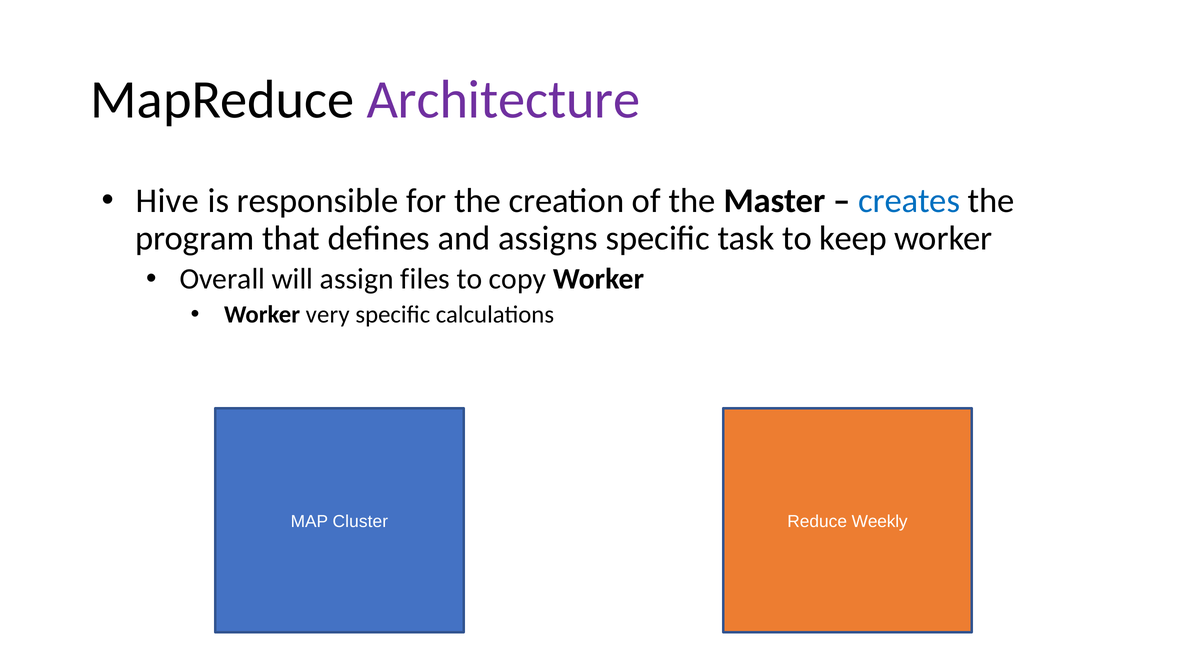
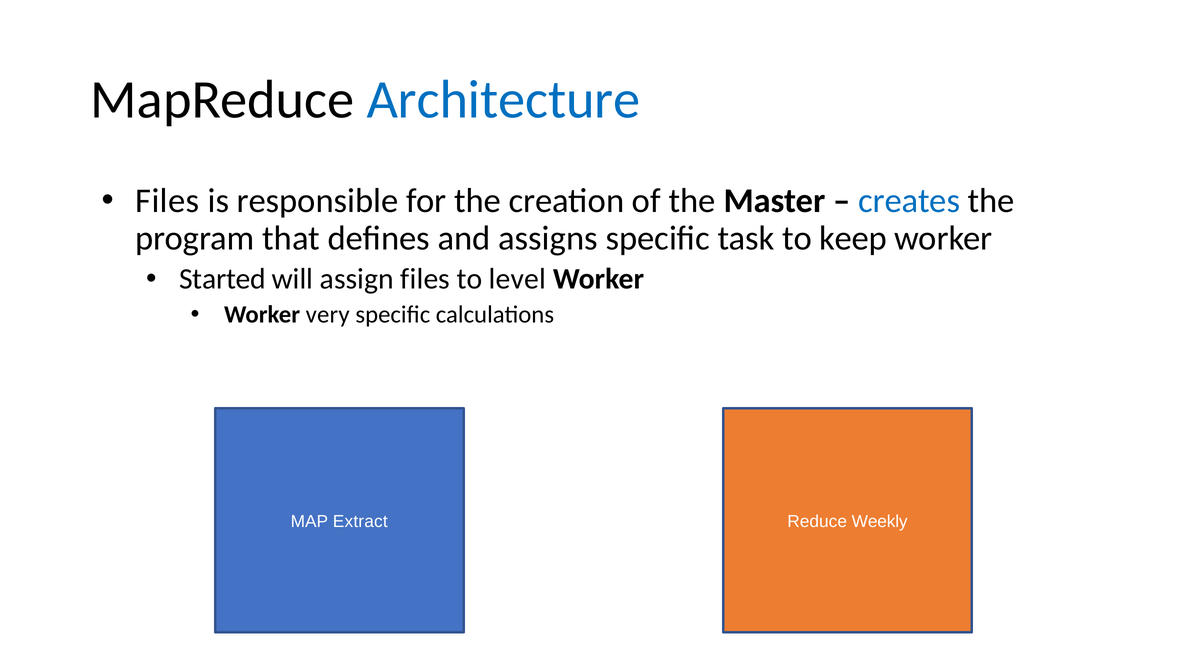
Architecture colour: purple -> blue (503, 100)
Hive: Hive -> Files (167, 201)
Overall: Overall -> Started (222, 279)
copy: copy -> level (517, 279)
Cluster: Cluster -> Extract (360, 521)
